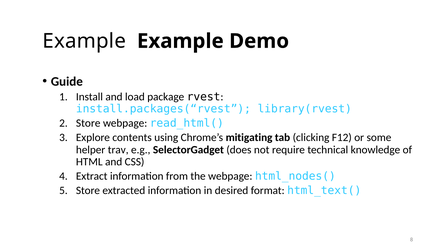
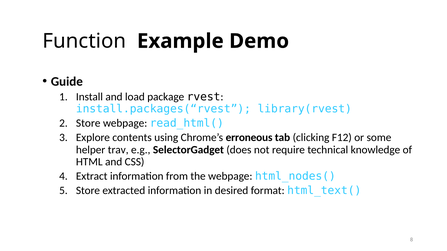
Example: Example -> Function (84, 41)
mitigating: mitigating -> erroneous (249, 138)
